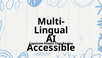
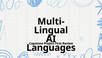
Accessible: Accessible -> Languages (51, 47)
